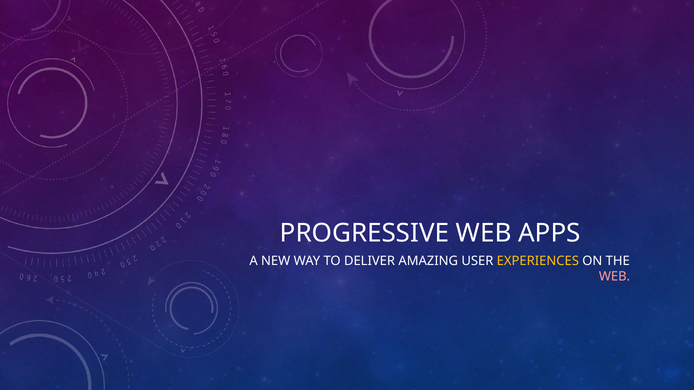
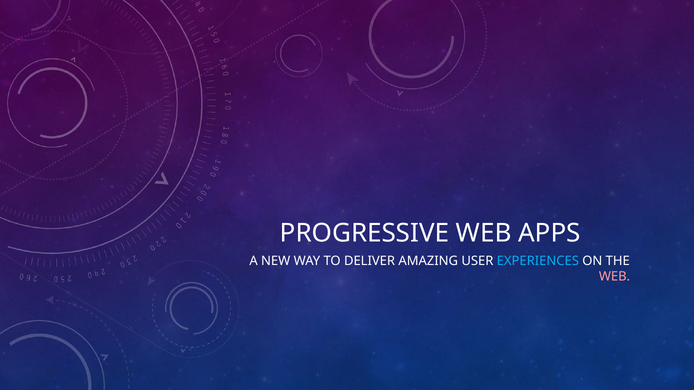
EXPERIENCES colour: yellow -> light blue (538, 261)
